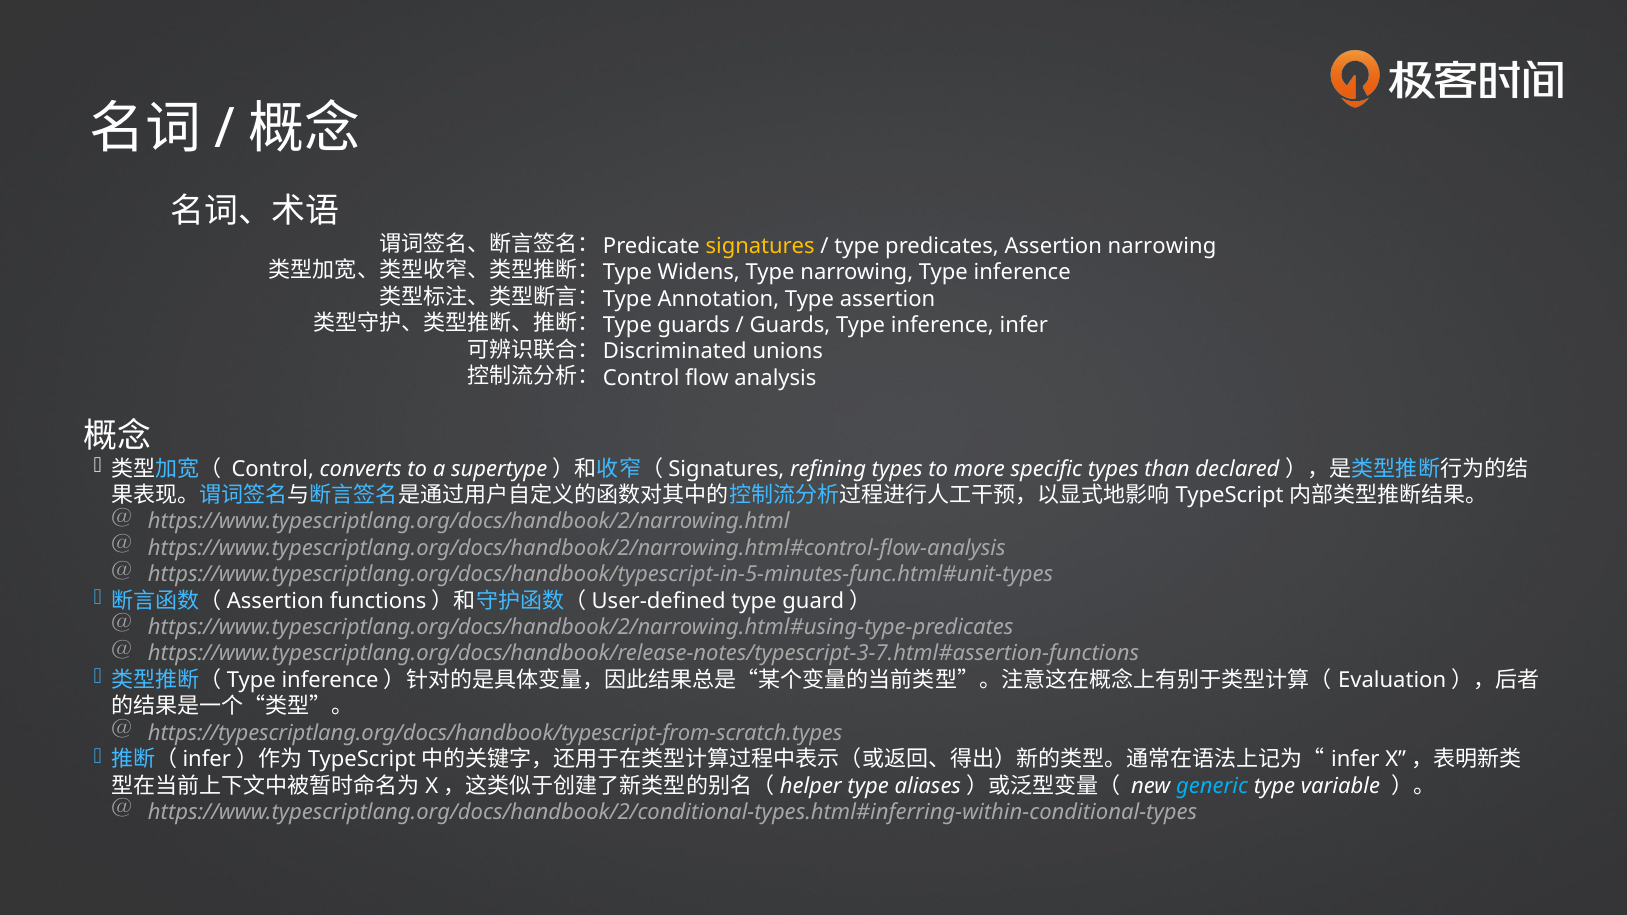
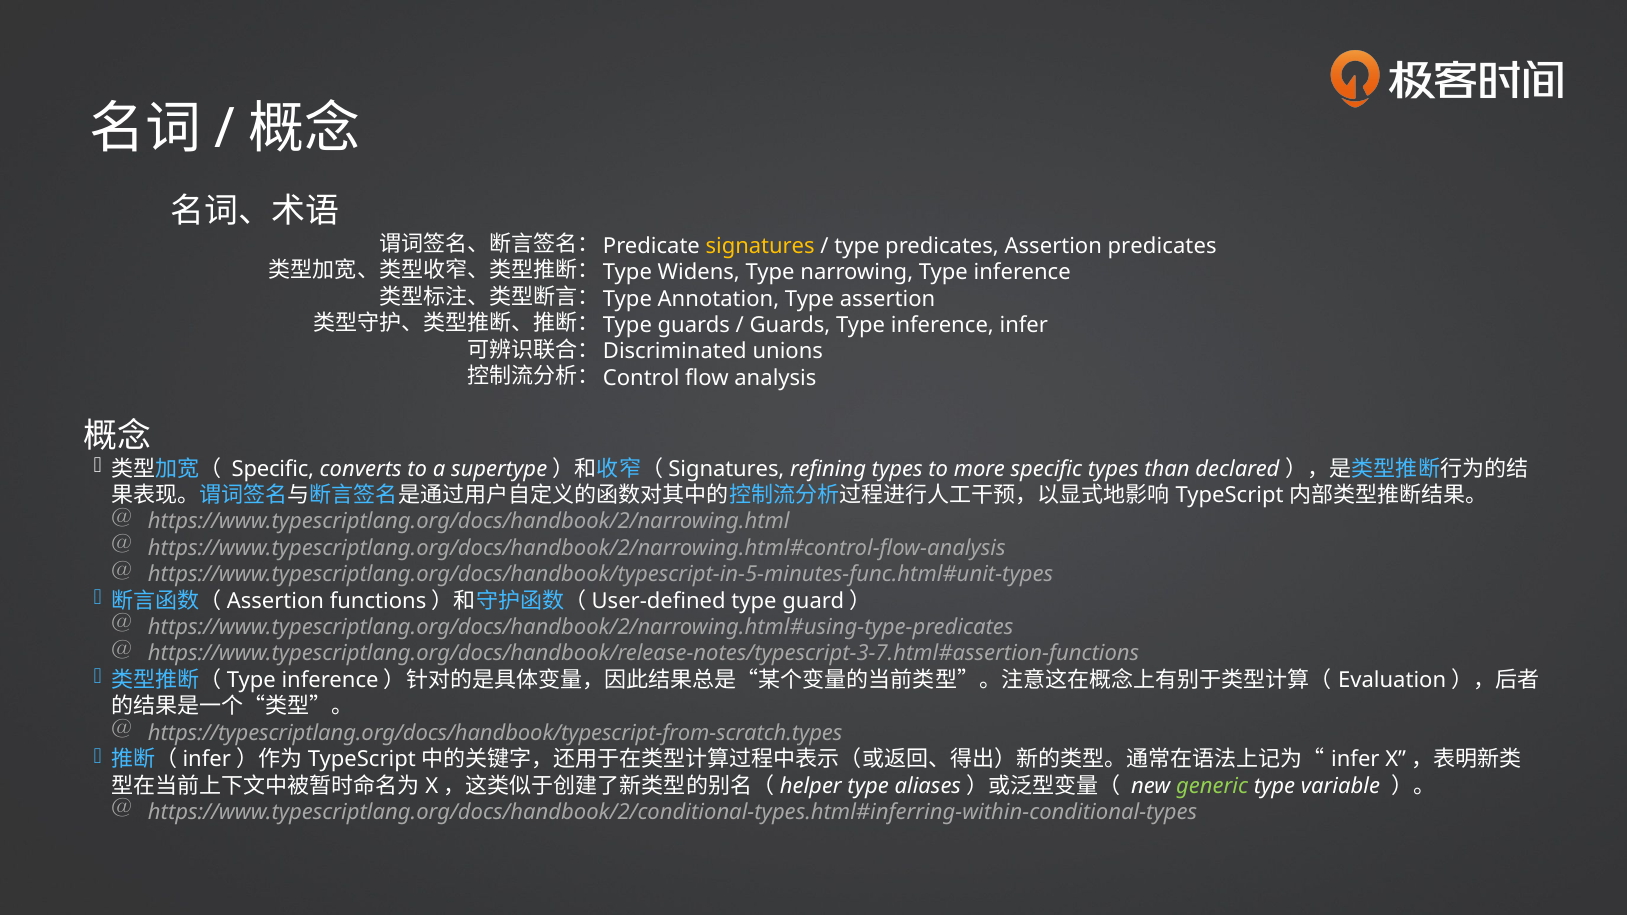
Assertion narrowing: narrowing -> predicates (1162, 246)
Control: Control -> Specific (273, 469)
generic colour: light blue -> light green (1212, 786)
